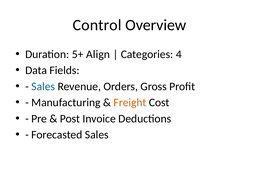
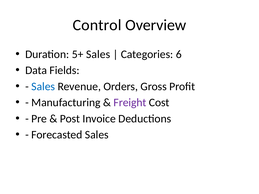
5+ Align: Align -> Sales (98, 54)
4: 4 -> 6 (179, 54)
Freight colour: orange -> purple (130, 103)
